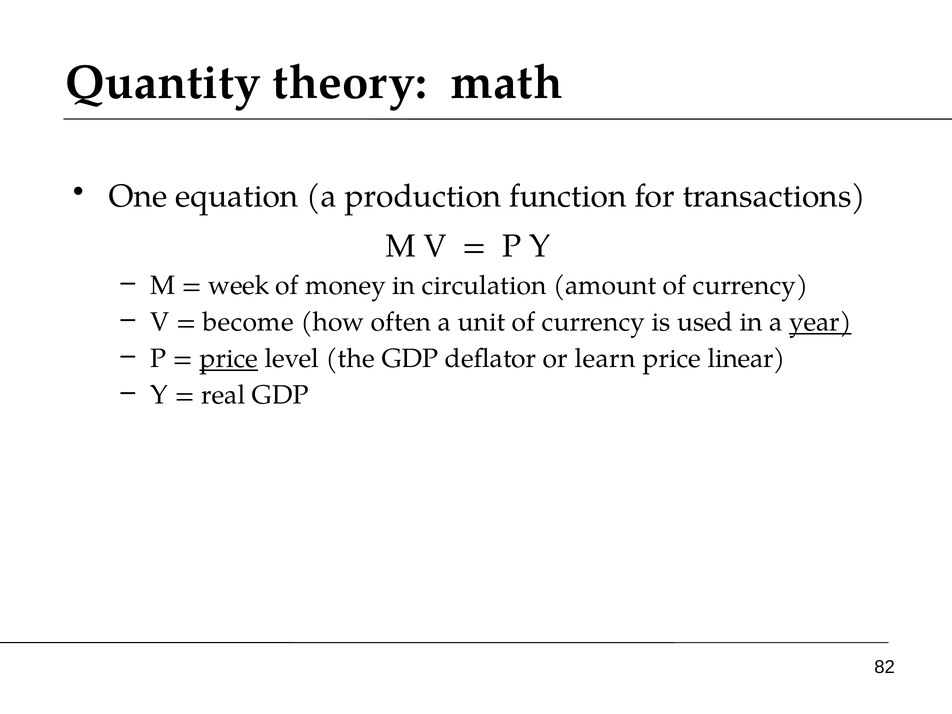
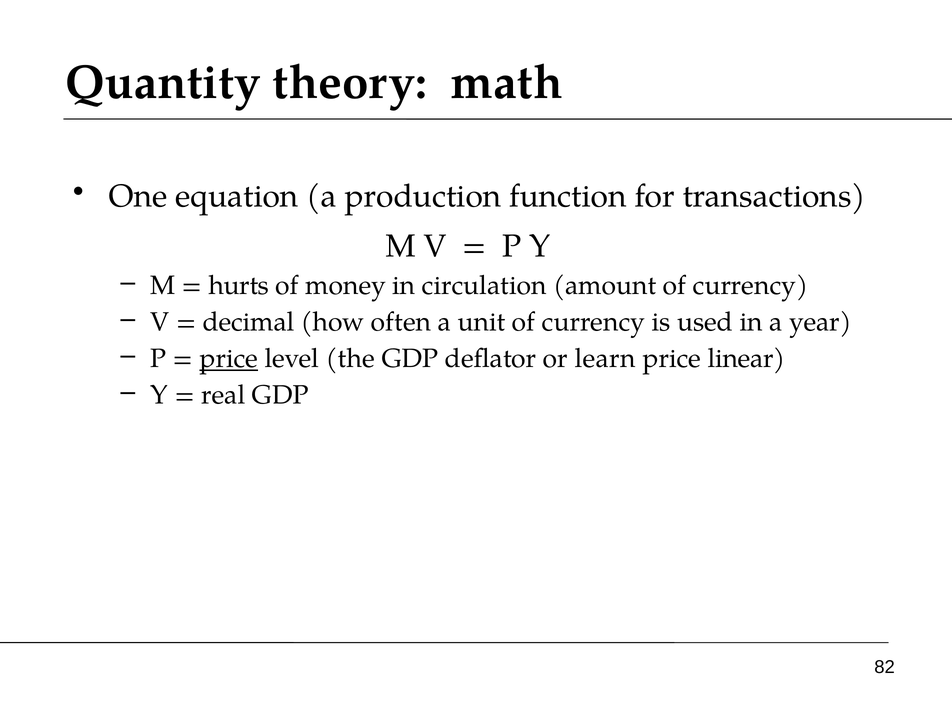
week: week -> hurts (239, 286)
become: become -> decimal (249, 322)
year underline: present -> none (820, 322)
